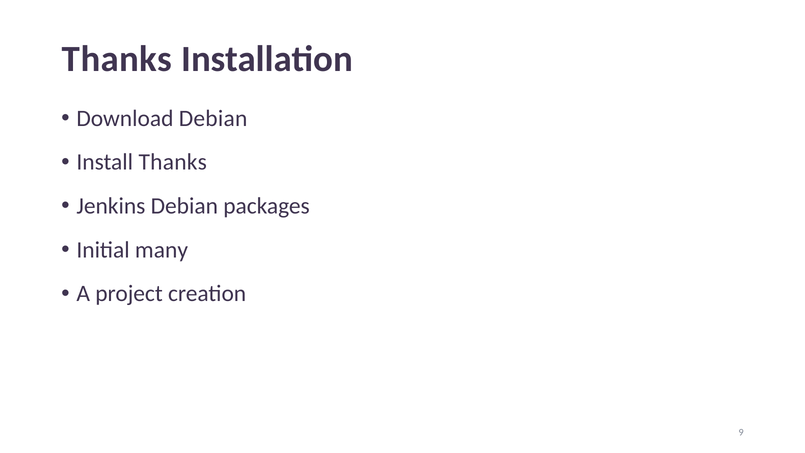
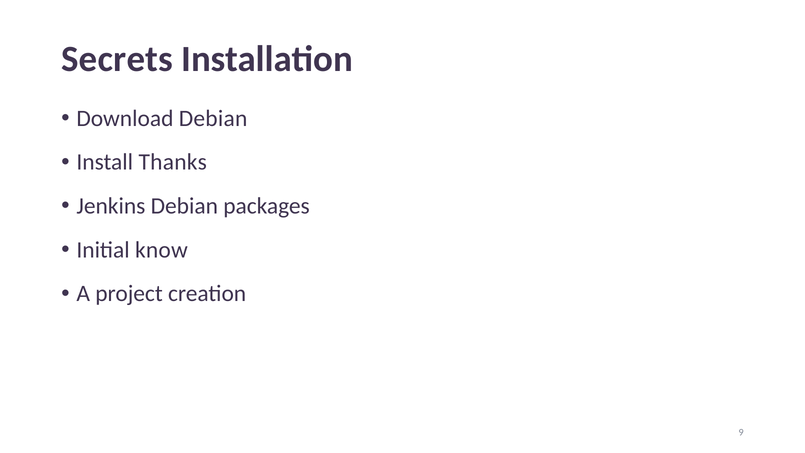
Thanks: Thanks -> Secrets (117, 59)
many: many -> know (161, 250)
